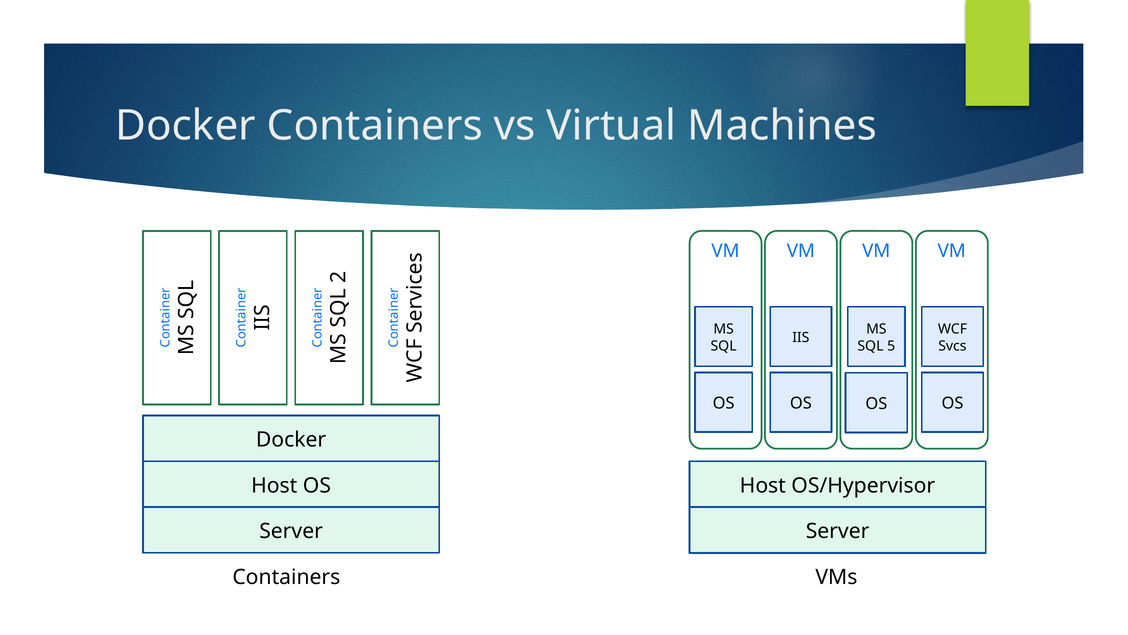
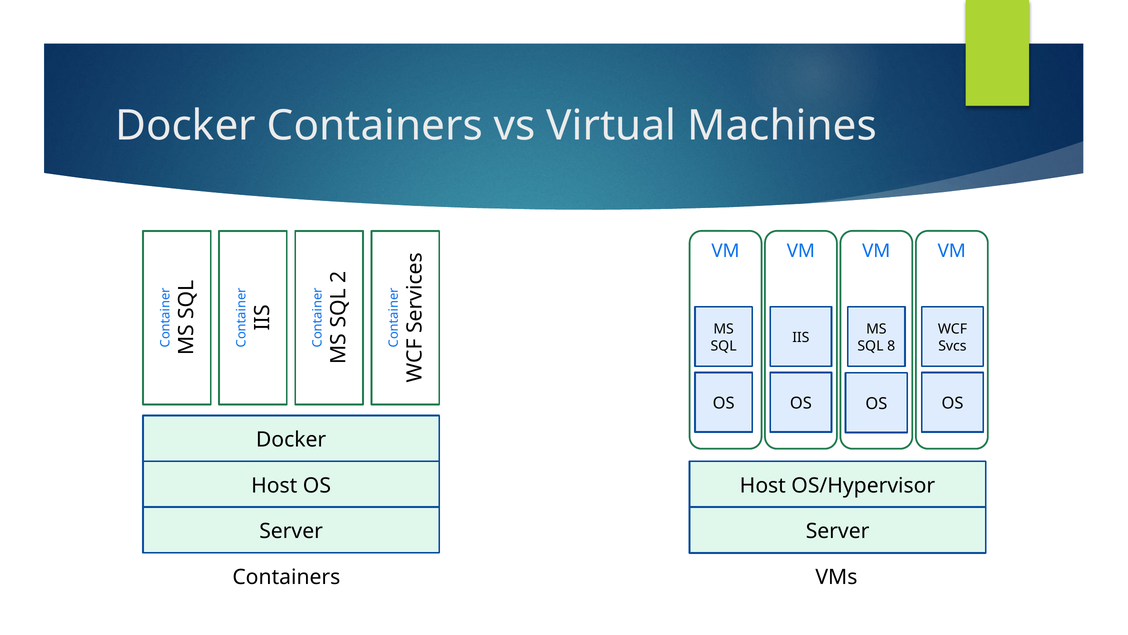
5: 5 -> 8 (891, 346)
